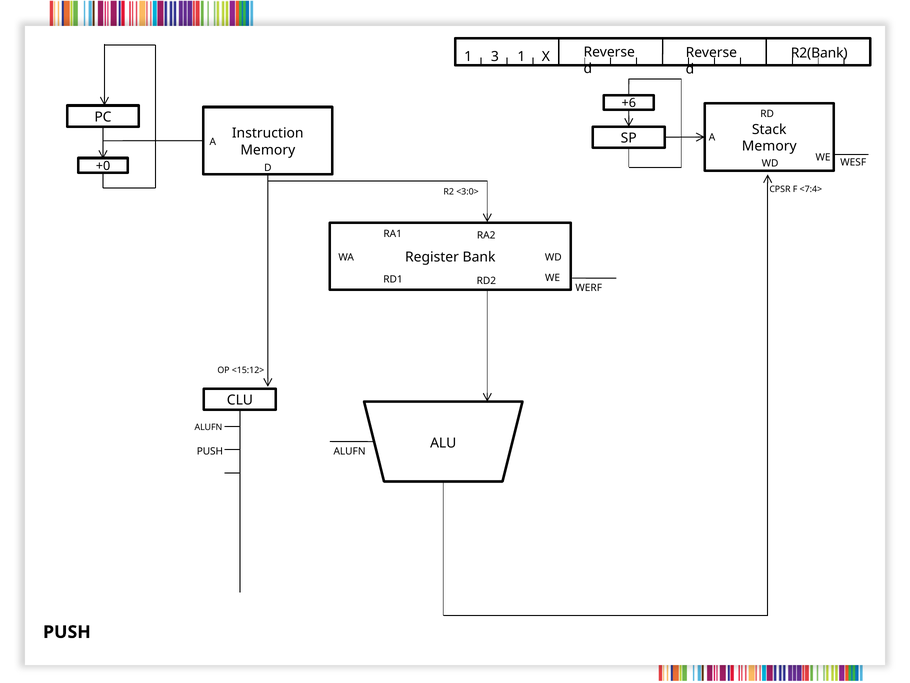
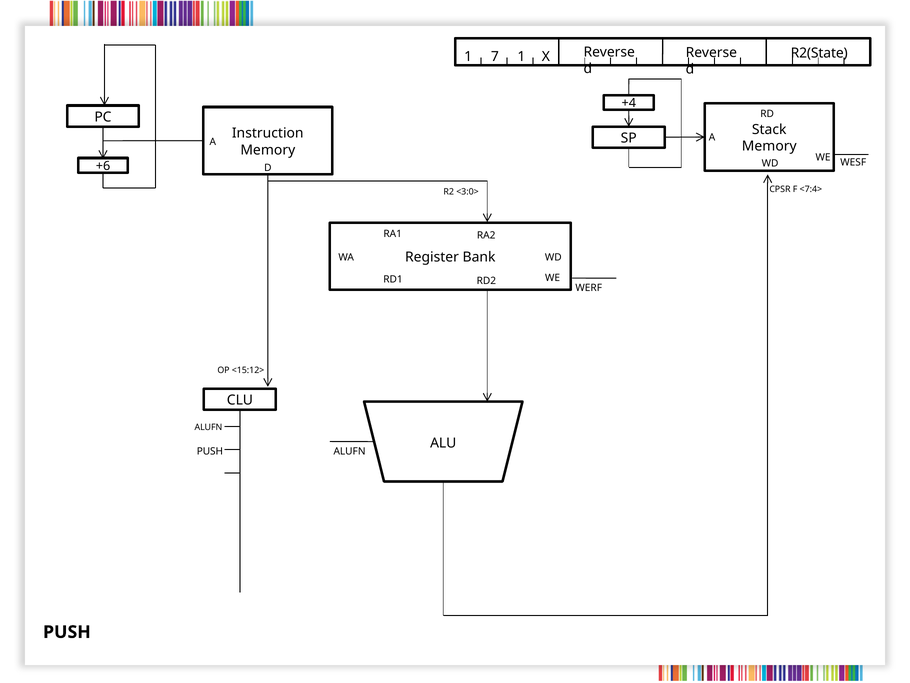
3: 3 -> 7 (495, 57)
R2(Bank: R2(Bank -> R2(State (819, 53)
+6: +6 -> +4 (629, 103)
+0: +0 -> +6 (103, 166)
